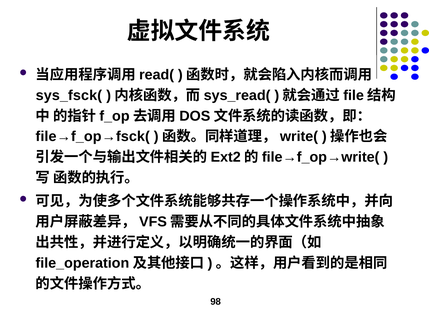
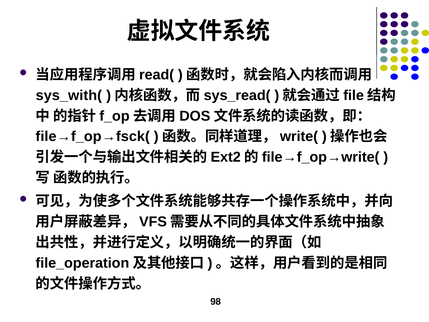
sys_fsck(: sys_fsck( -> sys_with( (69, 95)
